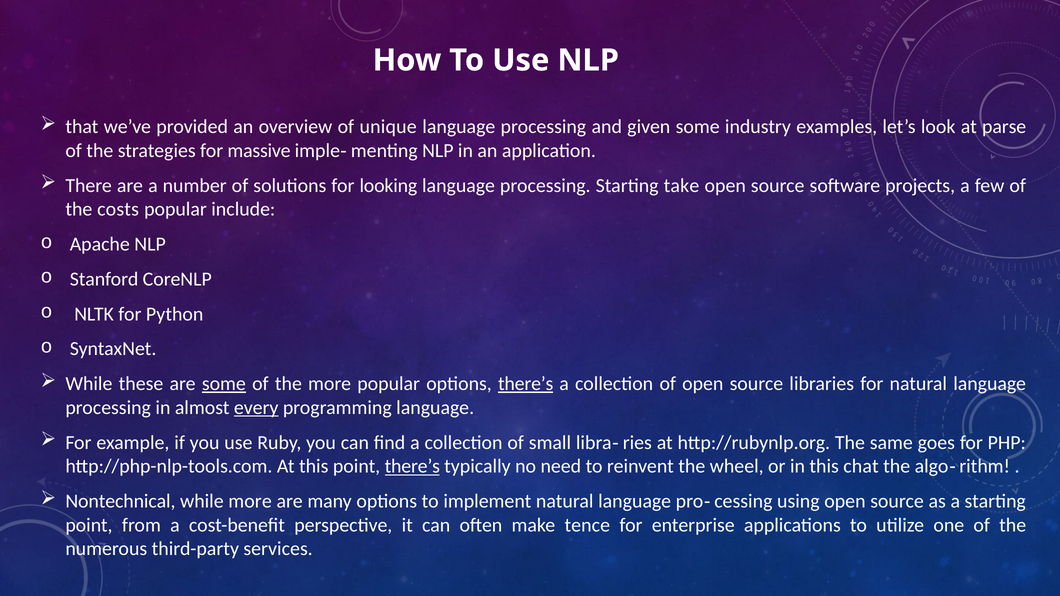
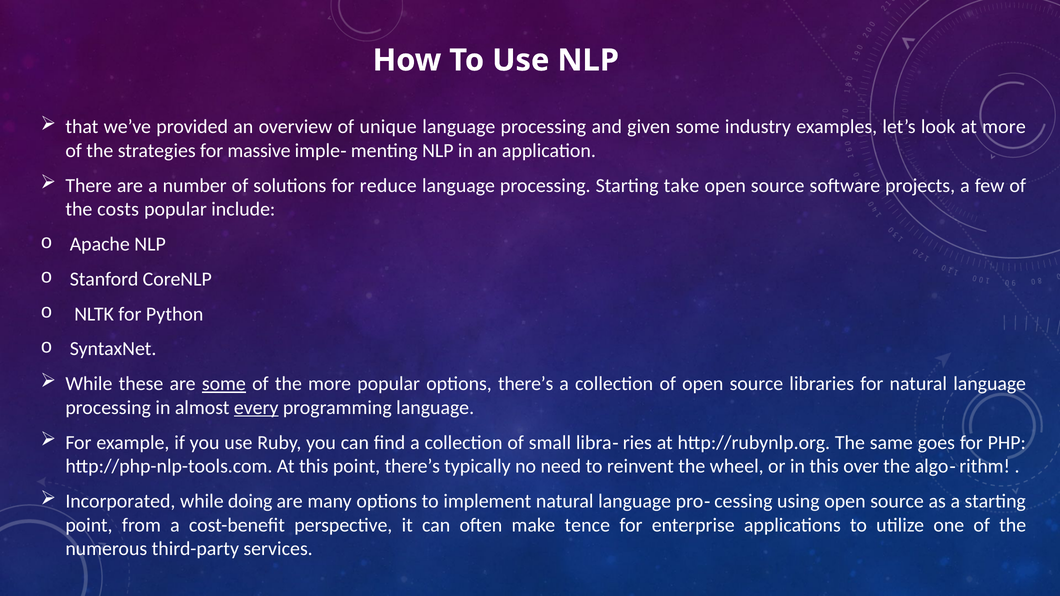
at parse: parse -> more (1004, 127)
looking: looking -> reduce (388, 186)
there’s underline: present -> none (526, 384)
there’s underline: present -> none (412, 467)
chat: chat -> over (861, 467)
Nontechnical: Nontechnical -> Incorporated (120, 501)
while more: more -> doing (250, 501)
